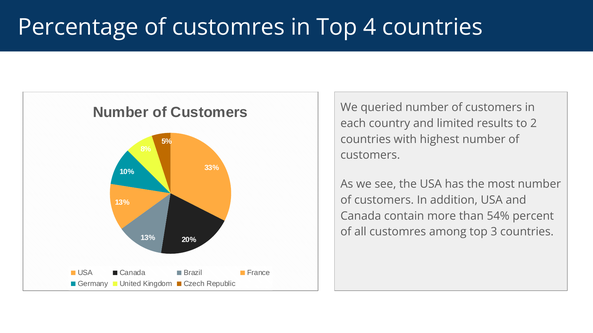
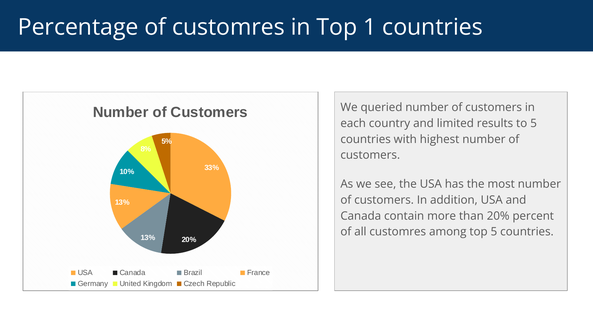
4: 4 -> 1 (370, 27)
to 2: 2 -> 5 (534, 124)
than 54%: 54% -> 20% (498, 216)
top 3: 3 -> 5 (494, 232)
